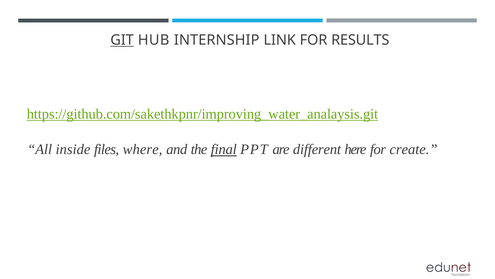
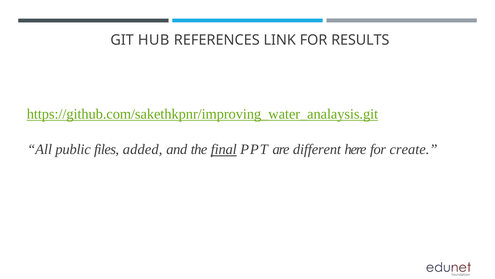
GIT underline: present -> none (122, 40)
INTERNSHIP: INTERNSHIP -> REFERENCES (217, 40)
inside: inside -> public (73, 149)
where: where -> added (143, 149)
